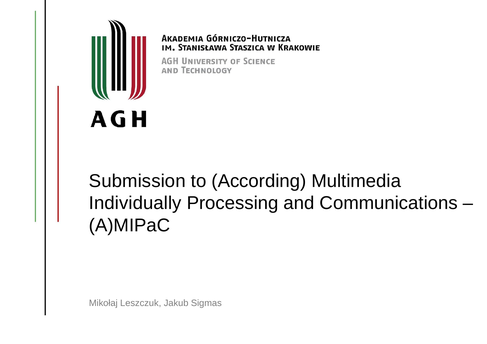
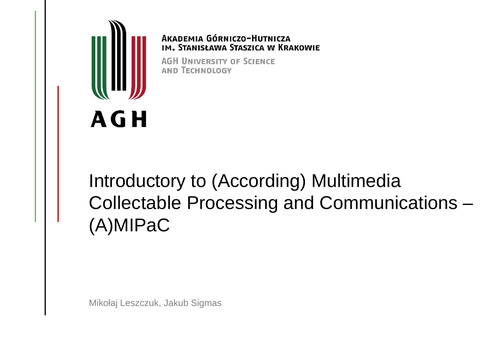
Submission: Submission -> Introductory (137, 181)
Individually: Individually -> Collectable (135, 203)
